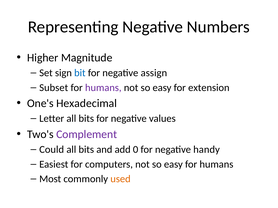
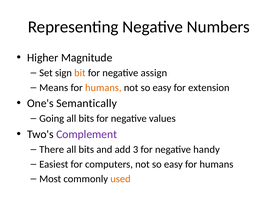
bit colour: blue -> orange (80, 73)
Subset: Subset -> Means (54, 88)
humans colour: purple -> orange (103, 88)
Hexadecimal: Hexadecimal -> Semantically (87, 104)
Letter: Letter -> Going (52, 119)
Could: Could -> There (52, 150)
0: 0 -> 3 (136, 150)
